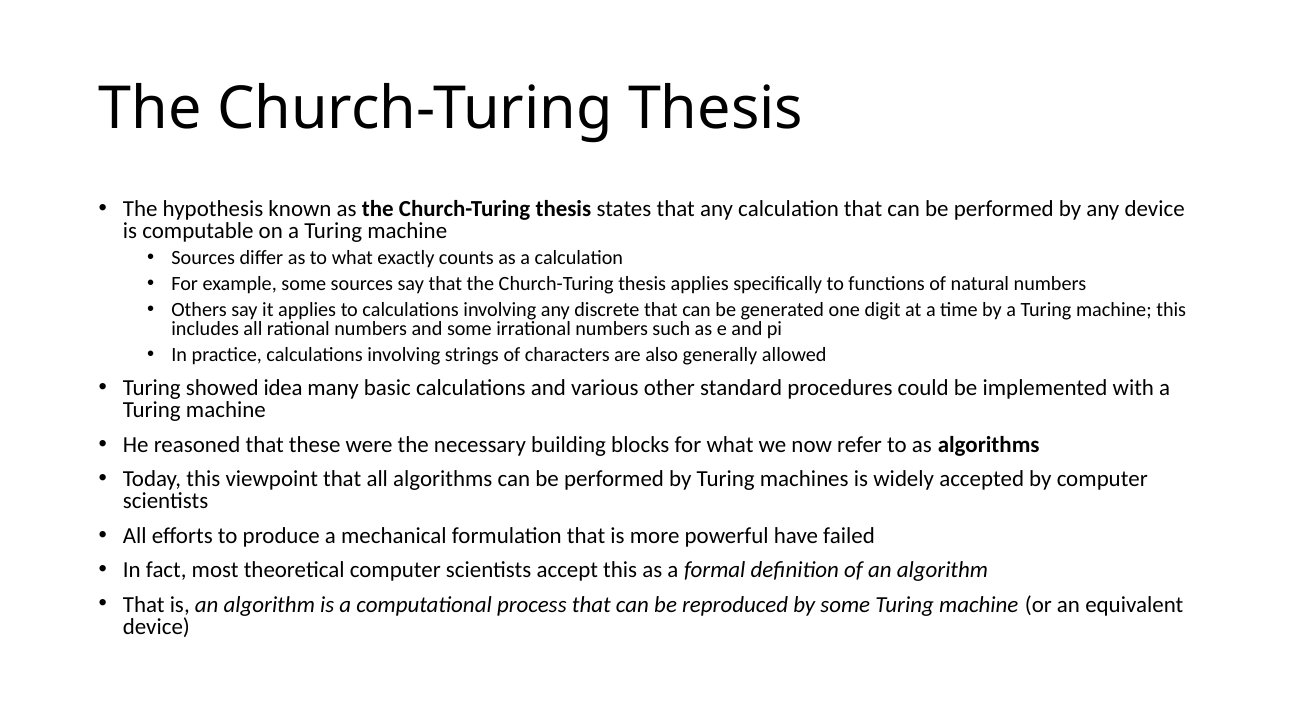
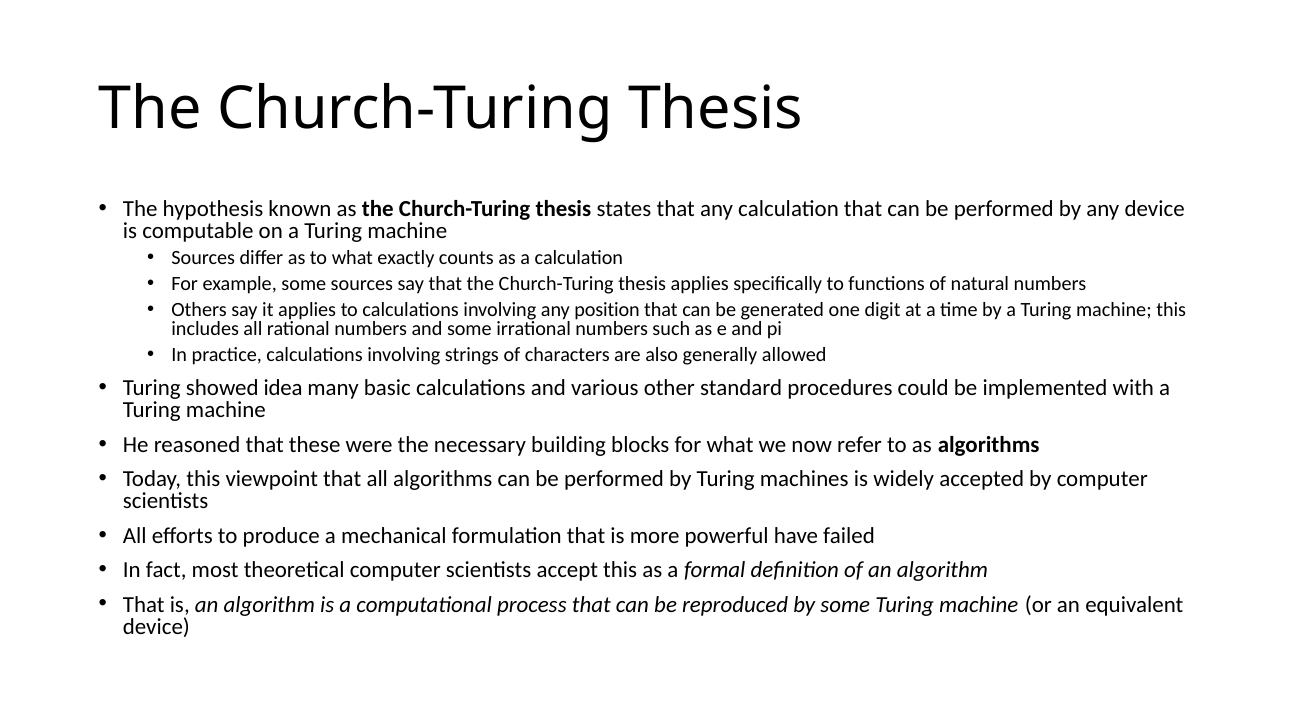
discrete: discrete -> position (607, 310)
